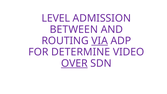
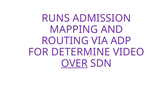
LEVEL: LEVEL -> RUNS (56, 18)
BETWEEN: BETWEEN -> MAPPING (74, 29)
VIA underline: present -> none (100, 41)
